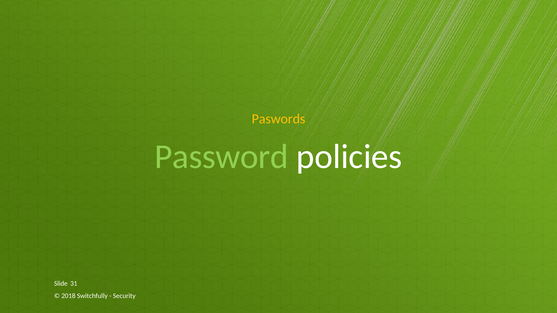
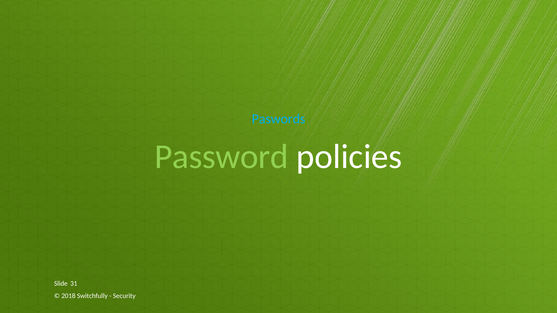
Paswords colour: yellow -> light blue (279, 119)
